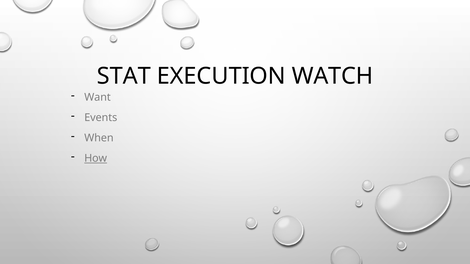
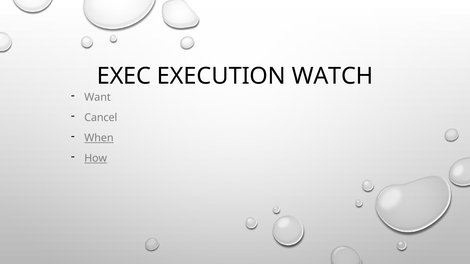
STAT: STAT -> EXEC (124, 76)
Events: Events -> Cancel (101, 118)
When underline: none -> present (99, 138)
